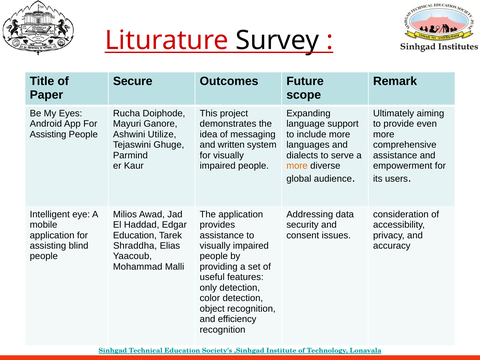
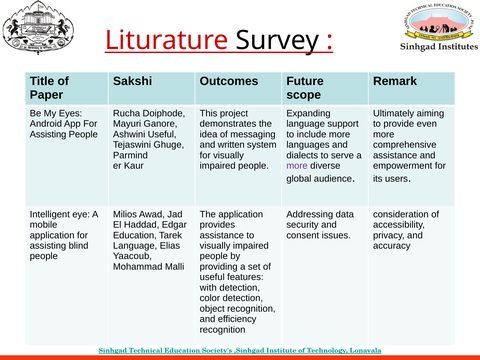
Secure: Secure -> Sakshi (133, 81)
Ashwini Utilize: Utilize -> Useful (162, 134)
more colour: orange -> purple (297, 166)
Shraddha: Shraddha -> Language (135, 246)
only: only -> with (208, 288)
